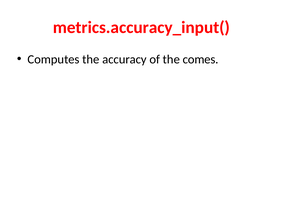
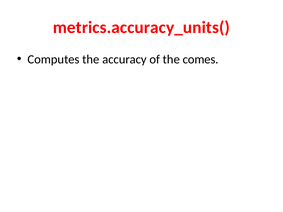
metrics.accuracy_input(: metrics.accuracy_input( -> metrics.accuracy_units( (141, 27)
